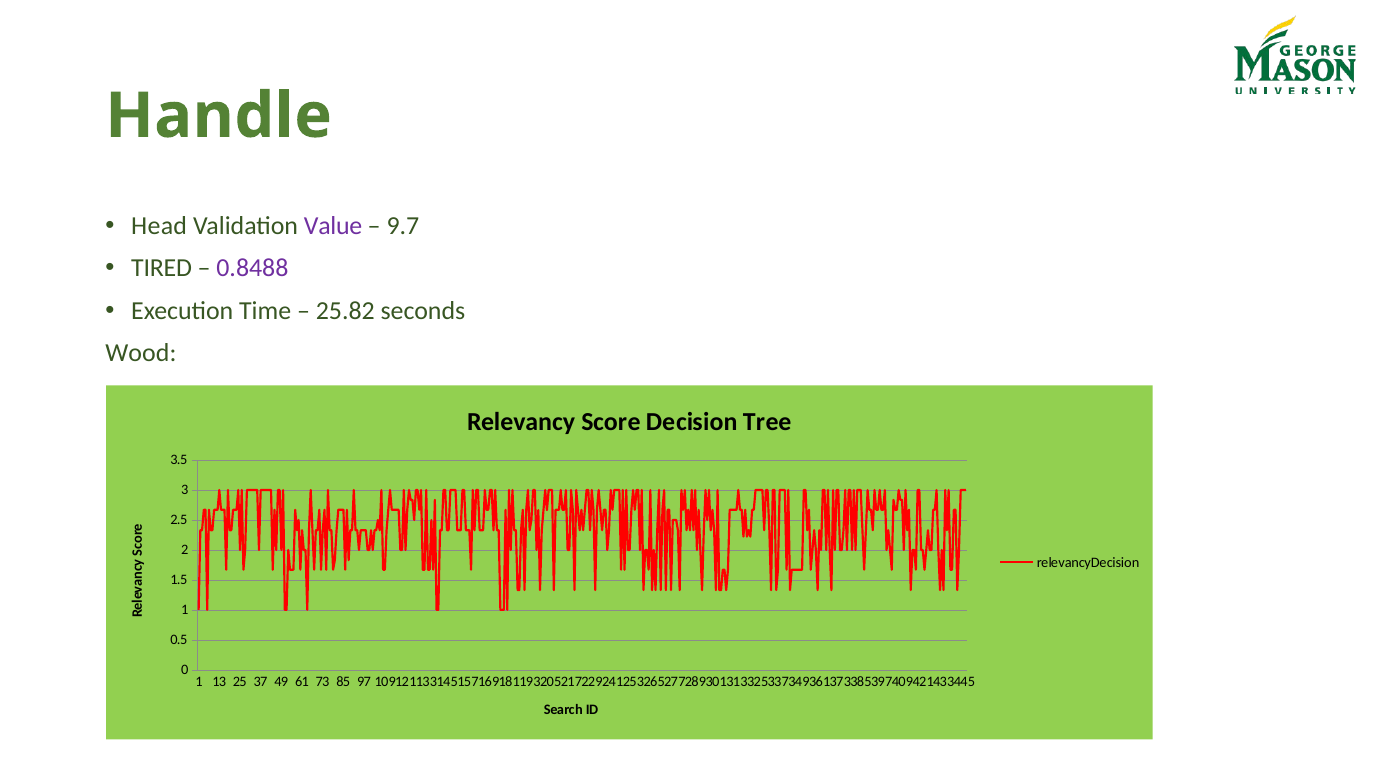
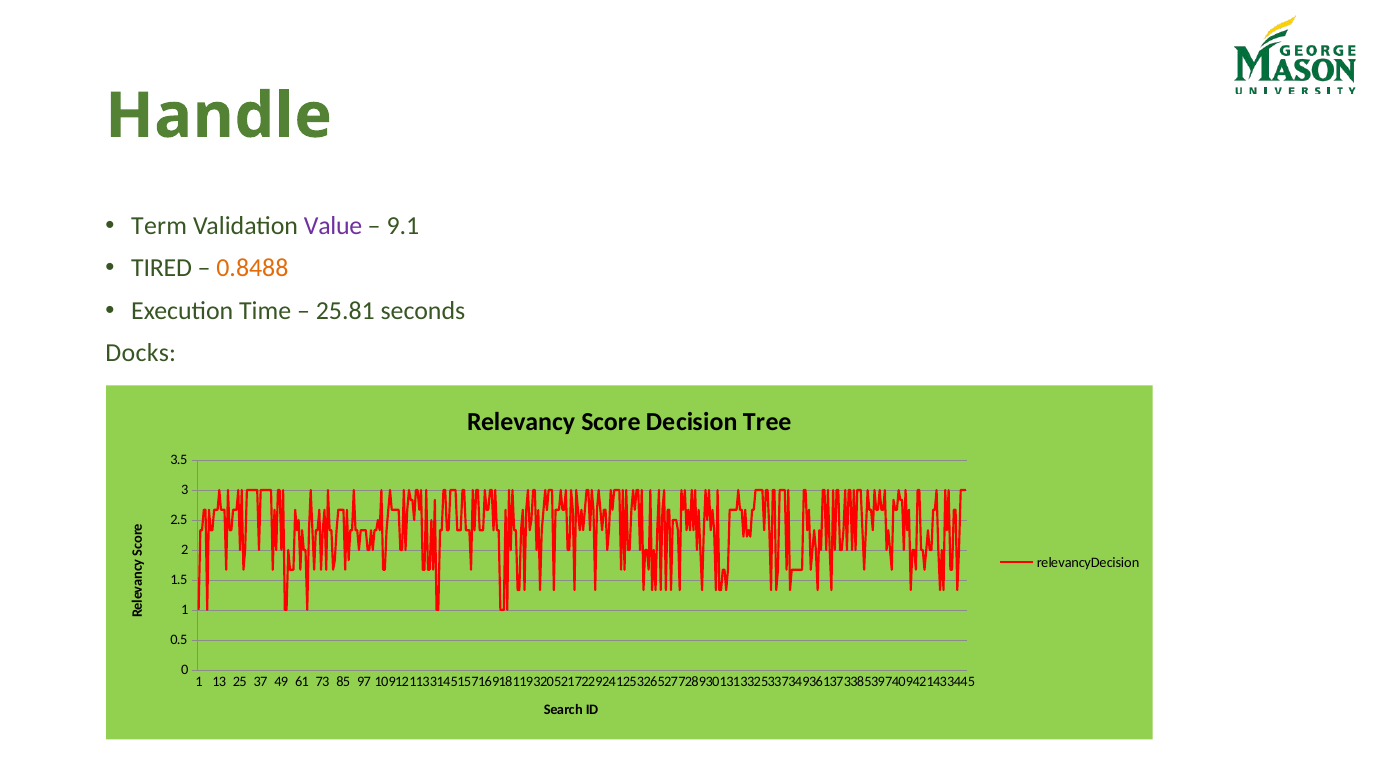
Head: Head -> Term (159, 226)
9.7: 9.7 -> 9.1 (403, 226)
0.8488 colour: purple -> orange (252, 268)
25.82: 25.82 -> 25.81 (345, 311)
Wood: Wood -> Docks (141, 353)
